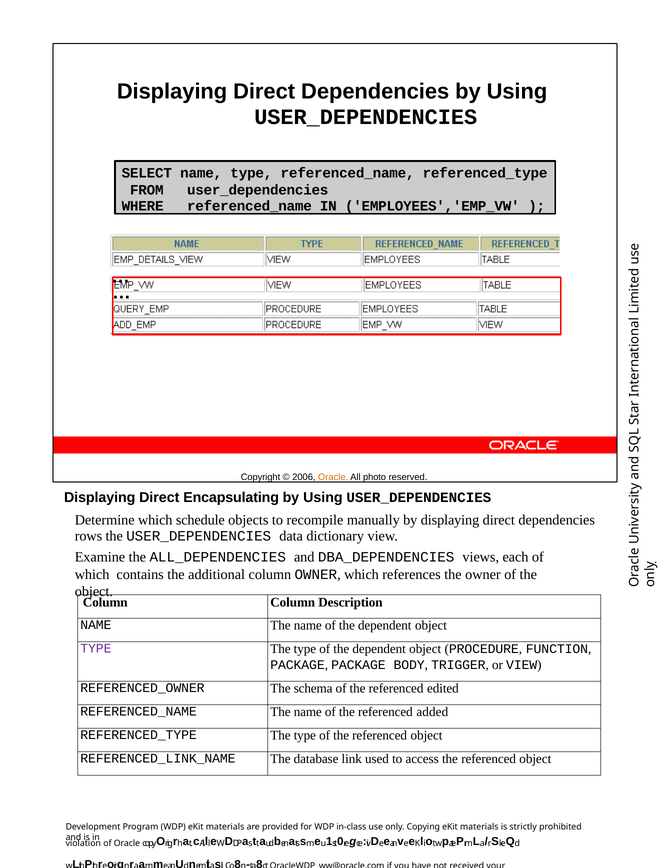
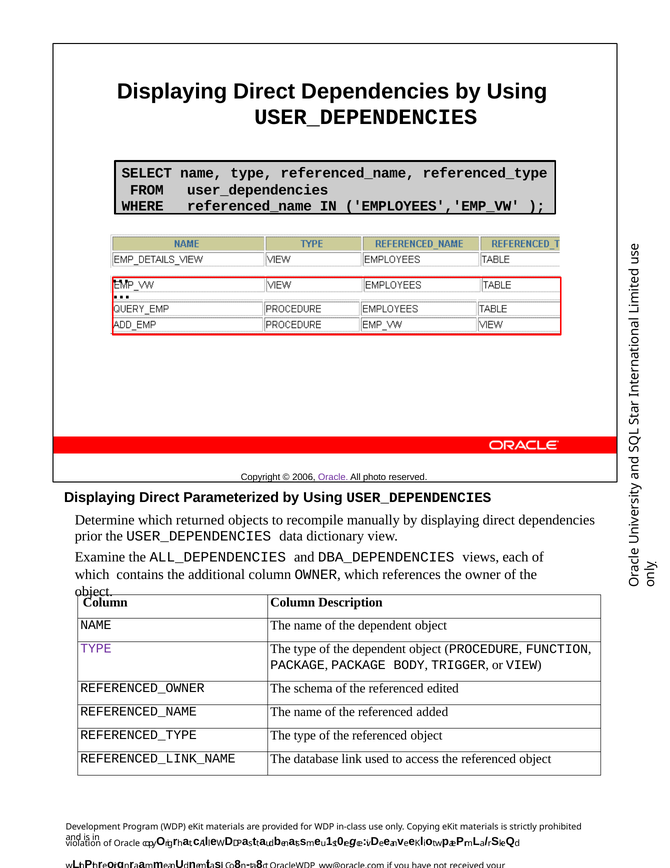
Oracle colour: orange -> purple (333, 477)
Encapsulating: Encapsulating -> Parameterized (231, 497)
schedule: schedule -> returned (200, 519)
rows: rows -> prior (88, 536)
